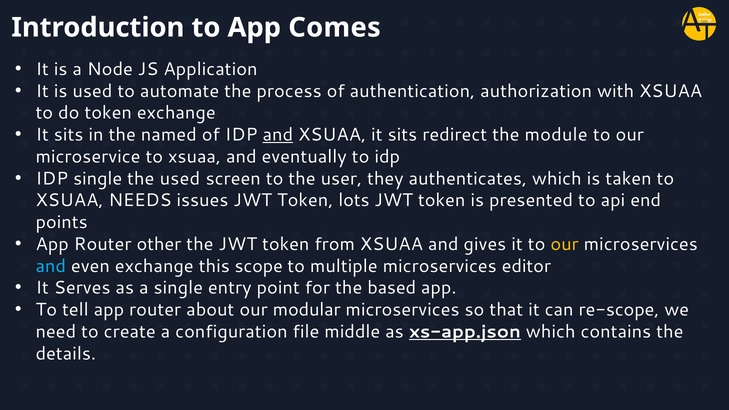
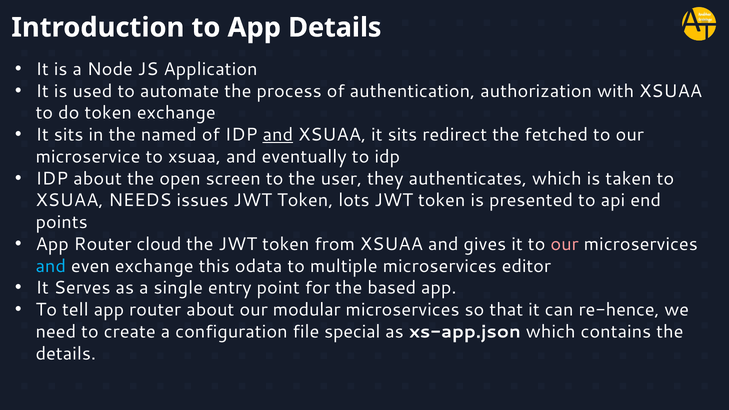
App Comes: Comes -> Details (335, 28)
module: module -> fetched (556, 135)
IDP single: single -> about (98, 179)
the used: used -> open (180, 179)
other: other -> cloud (159, 244)
our colour: yellow -> pink (565, 244)
scope: scope -> odata (259, 266)
re-scope: re-scope -> re-hence (619, 310)
middle: middle -> special (352, 332)
xs-app.json underline: present -> none (465, 332)
